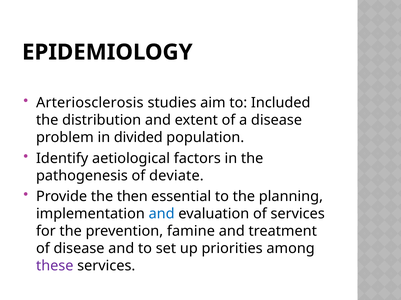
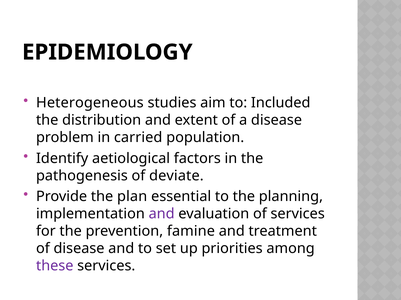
Arteriosclerosis: Arteriosclerosis -> Heterogeneous (90, 103)
divided: divided -> carried (138, 138)
then: then -> plan (132, 197)
and colour: blue -> purple (162, 214)
